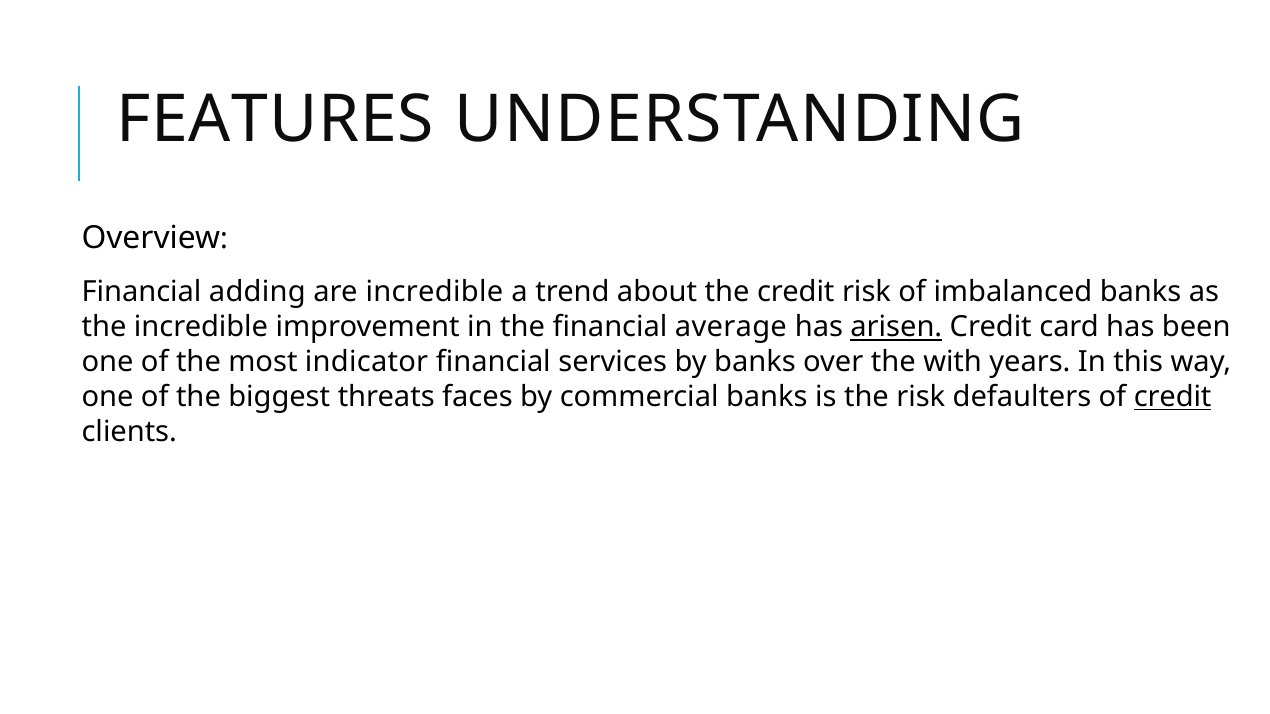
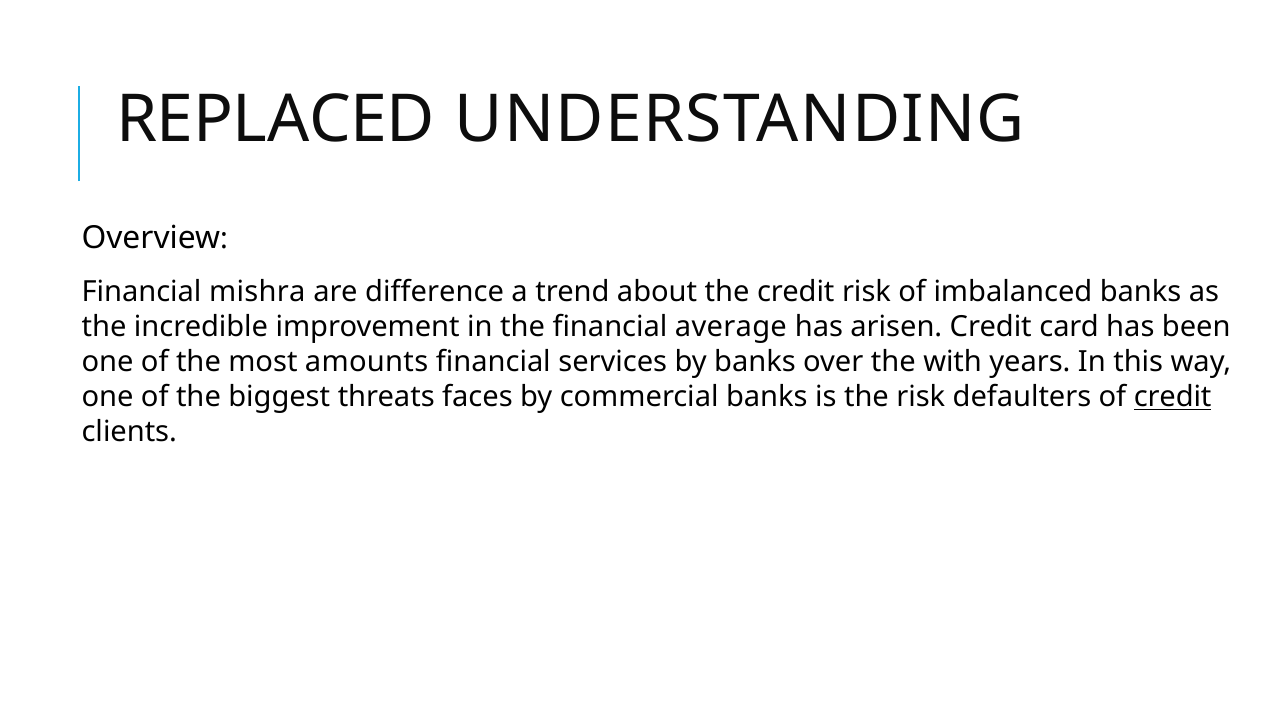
FEATURES: FEATURES -> REPLACED (276, 120)
adding: adding -> mishra (257, 292)
are incredible: incredible -> difference (435, 292)
arisen underline: present -> none (896, 327)
indicator: indicator -> amounts (367, 362)
